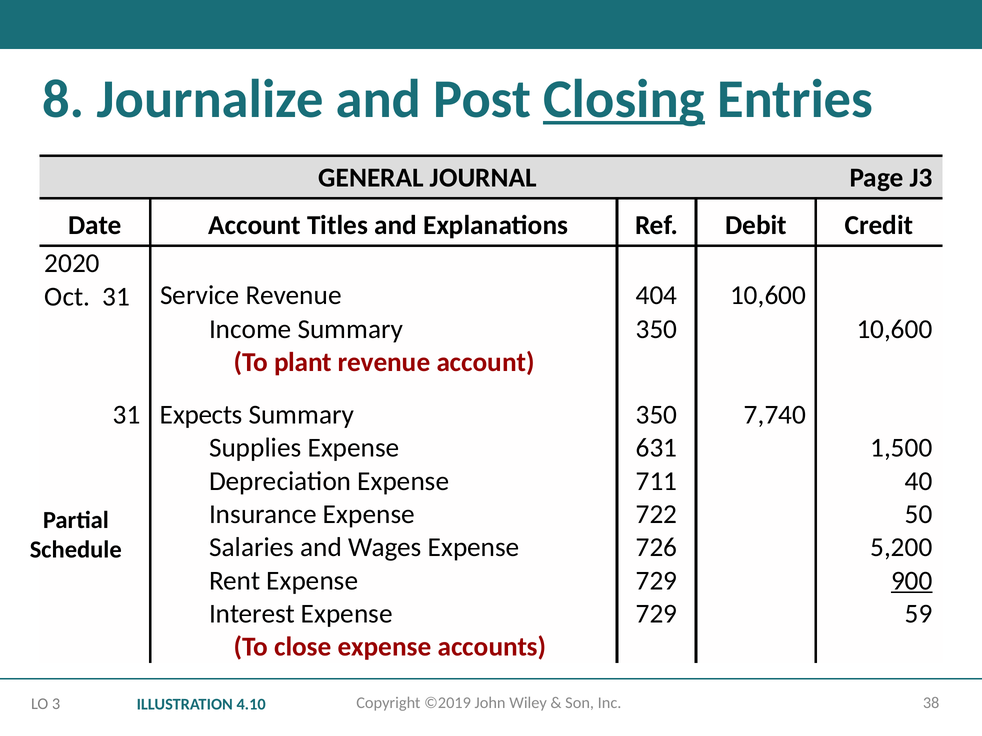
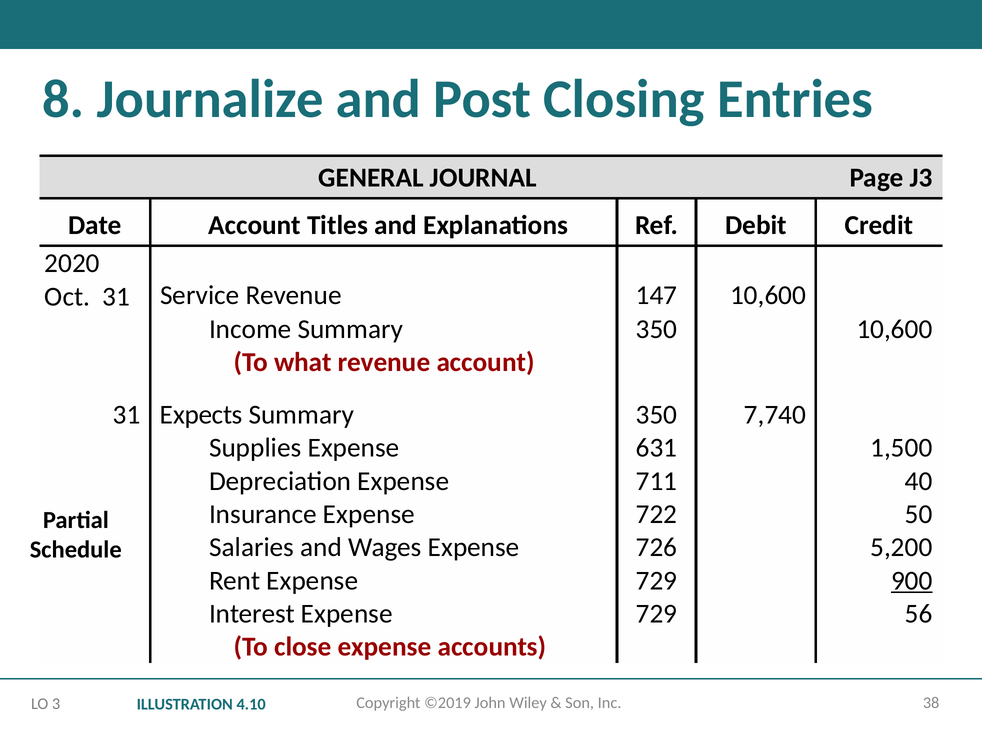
Closing underline: present -> none (624, 99)
404: 404 -> 147 (657, 296)
plant: plant -> what (303, 363)
59: 59 -> 56 (919, 614)
